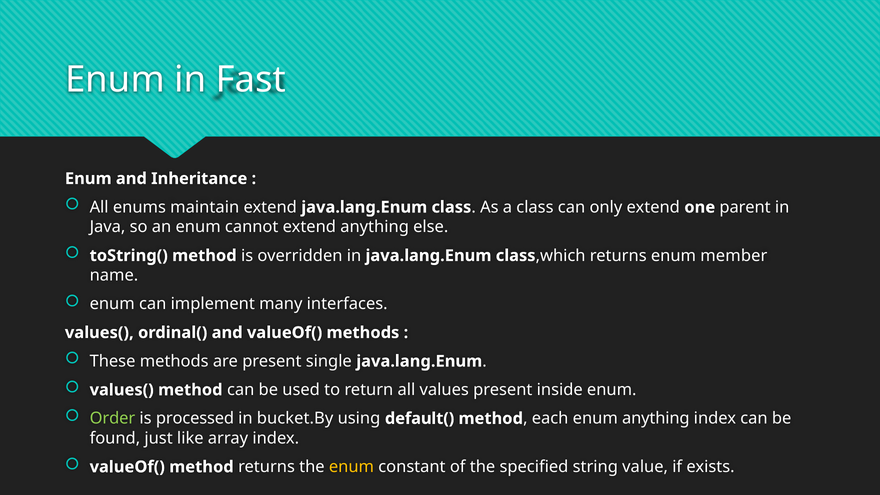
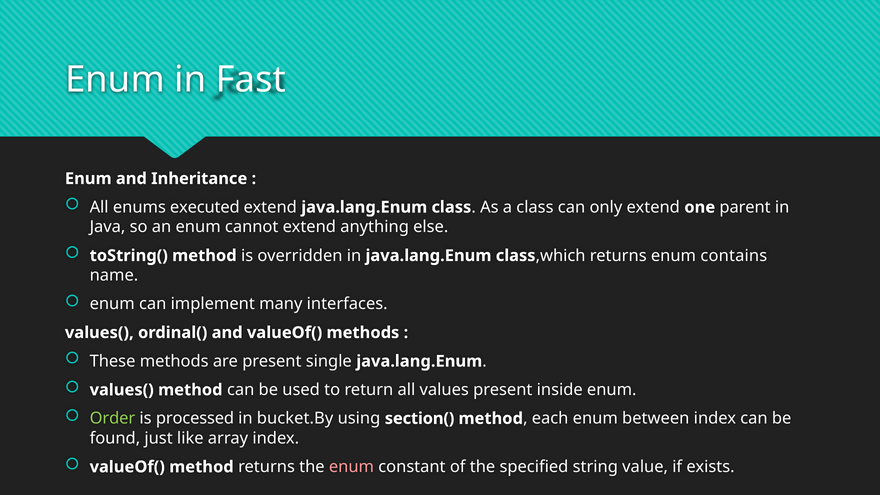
maintain: maintain -> executed (205, 207)
member: member -> contains (734, 256)
default(: default( -> section( (420, 418)
enum anything: anything -> between (656, 418)
enum colour: yellow -> pink (351, 467)
